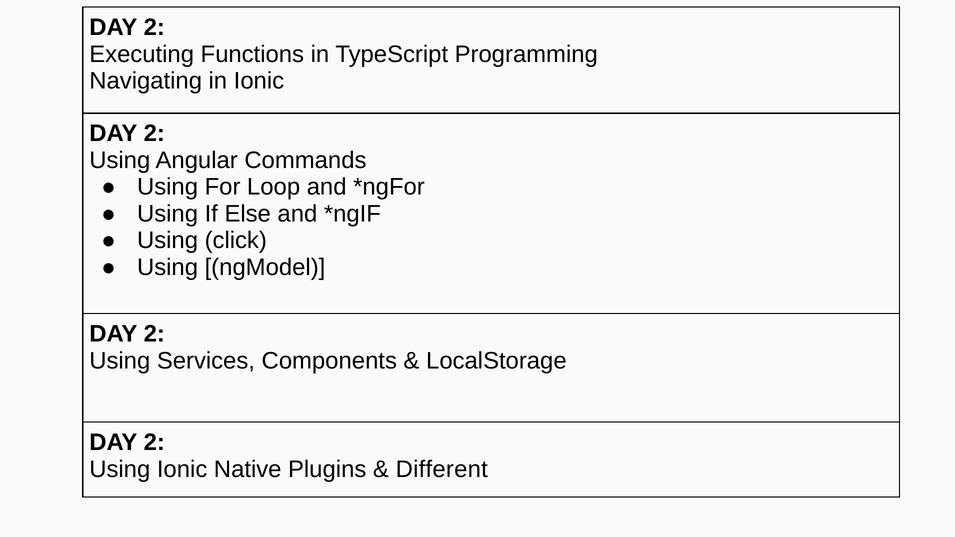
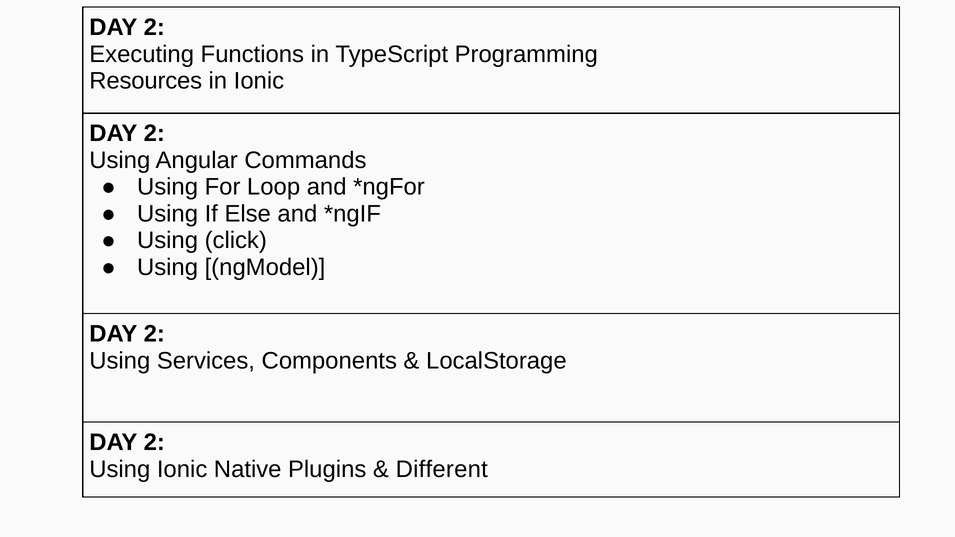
Navigating: Navigating -> Resources (146, 81)
